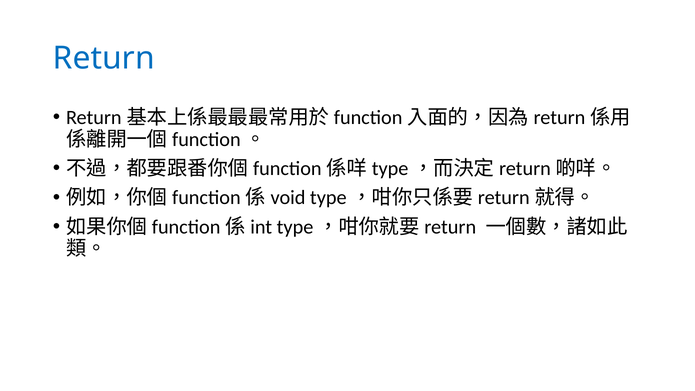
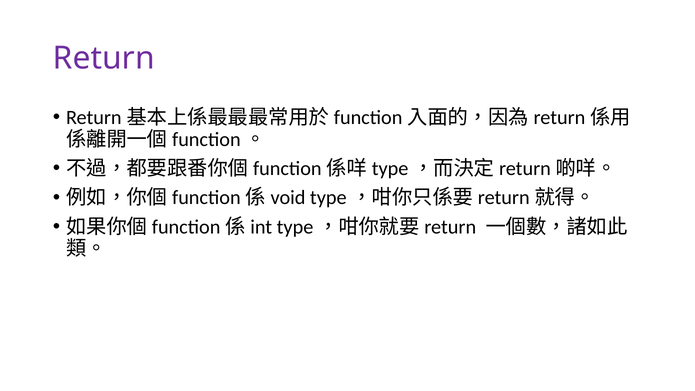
Return colour: blue -> purple (104, 58)
